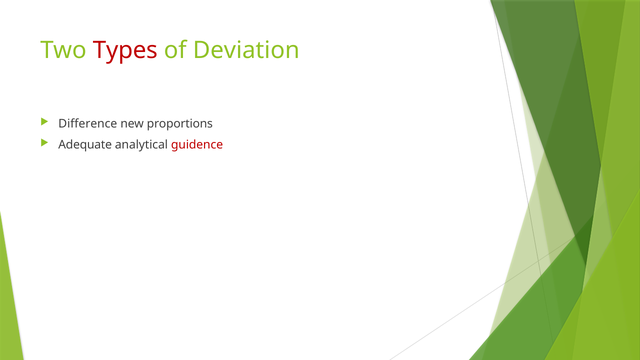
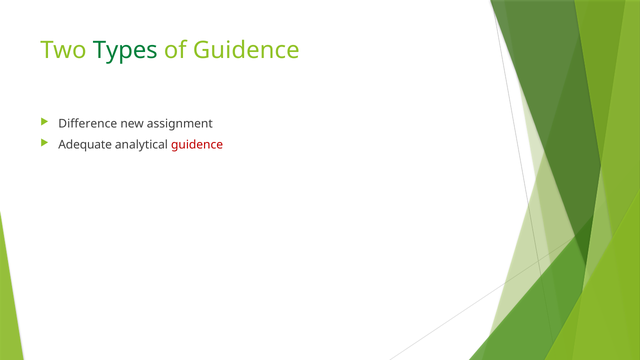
Types colour: red -> green (125, 50)
of Deviation: Deviation -> Guidence (246, 50)
proportions: proportions -> assignment (180, 124)
